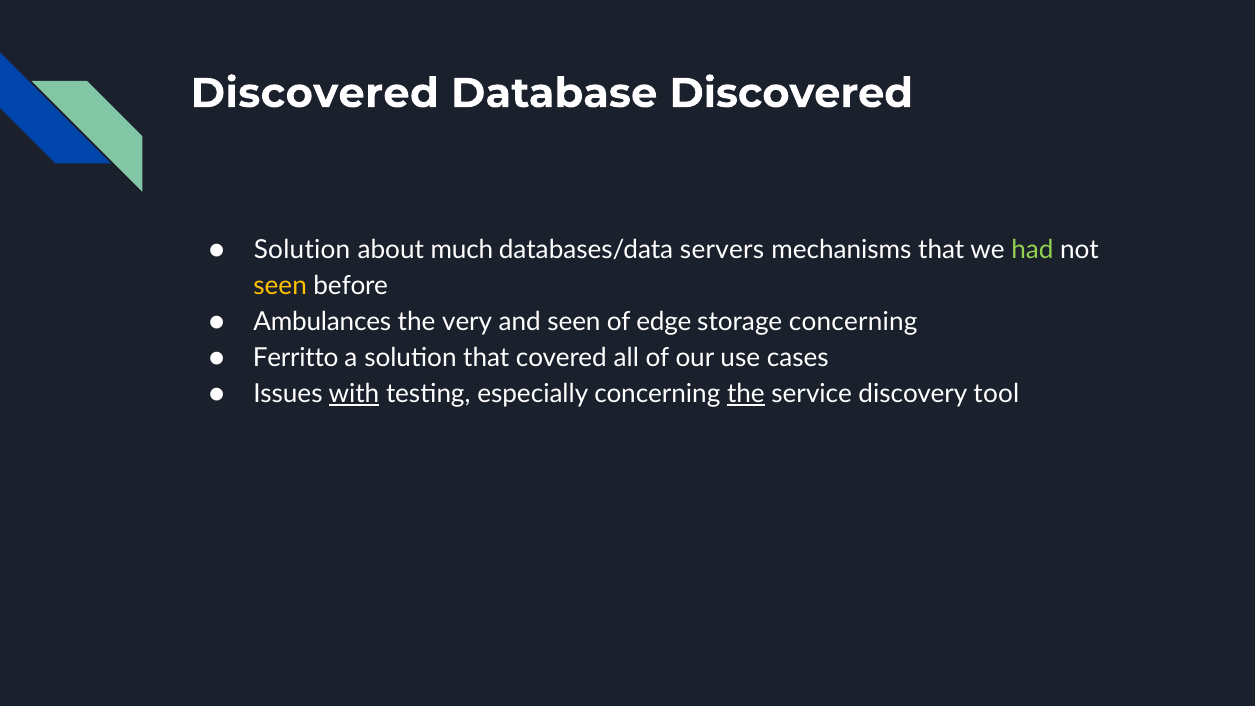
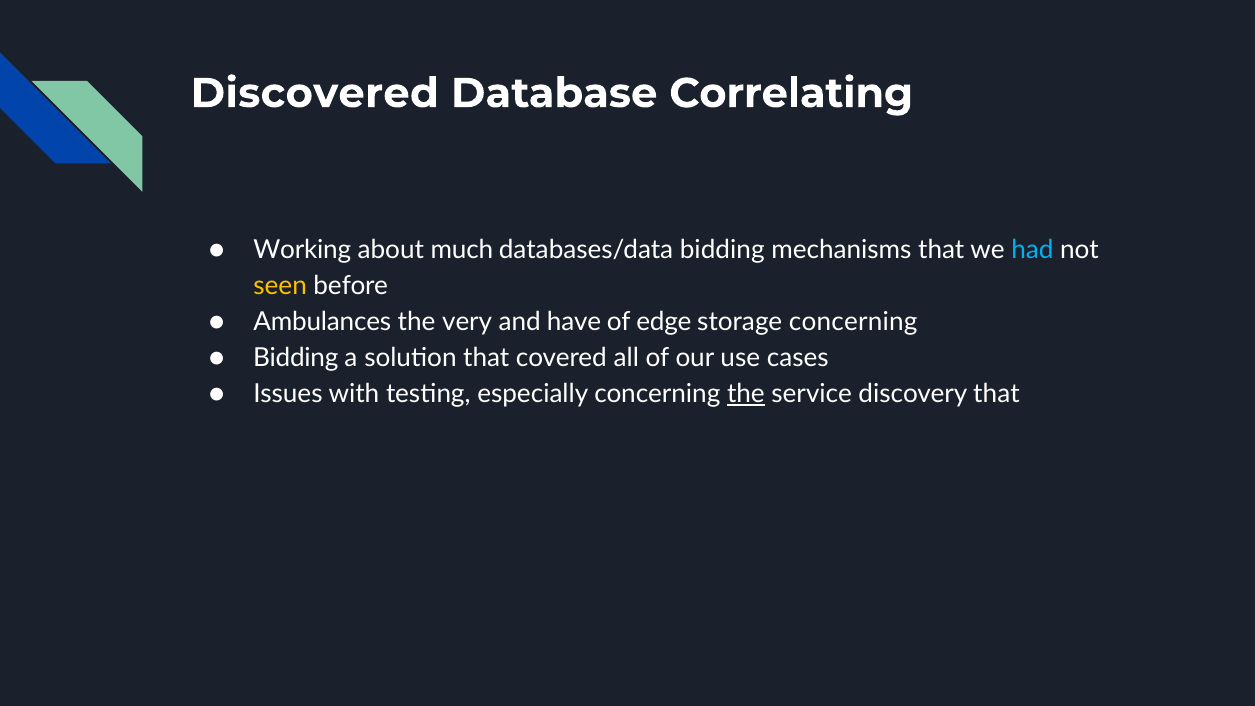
Database Discovered: Discovered -> Correlating (791, 93)
Solution: Solution -> Working (302, 249)
databases/data servers: servers -> bidding (722, 249)
had colour: light green -> light blue (1032, 249)
and seen: seen -> have (574, 322)
Ferritto: Ferritto -> Bidding (296, 358)
with underline: present -> none (354, 394)
discovery tool: tool -> that (996, 394)
